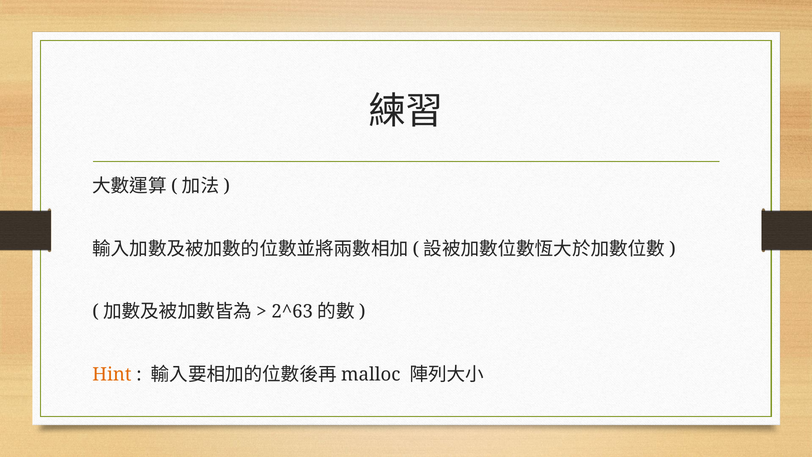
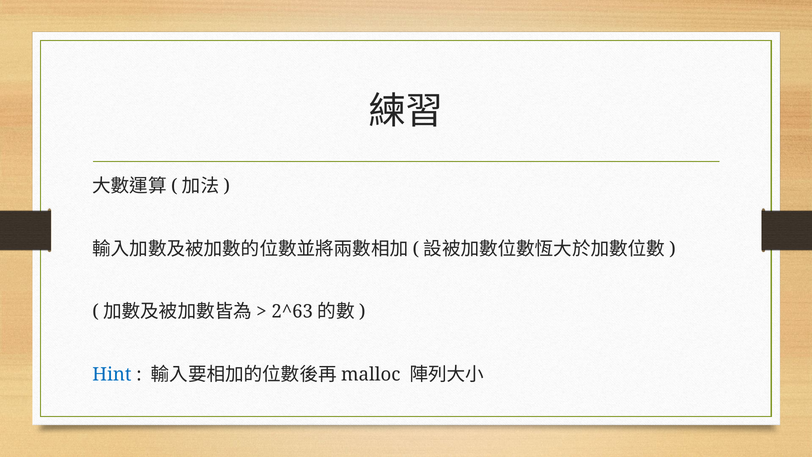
Hint colour: orange -> blue (112, 375)
